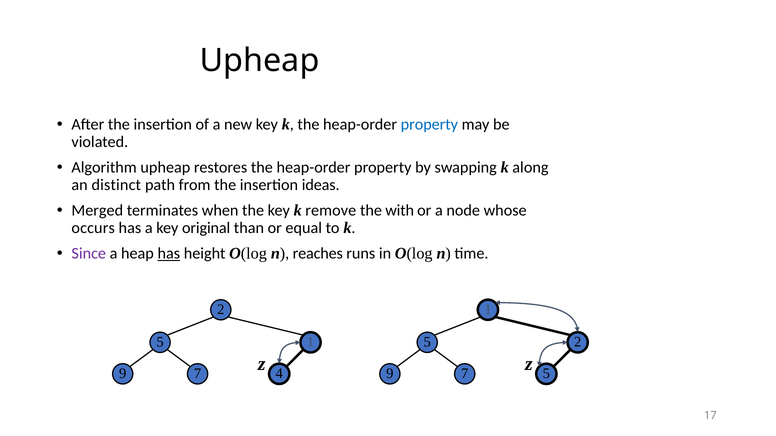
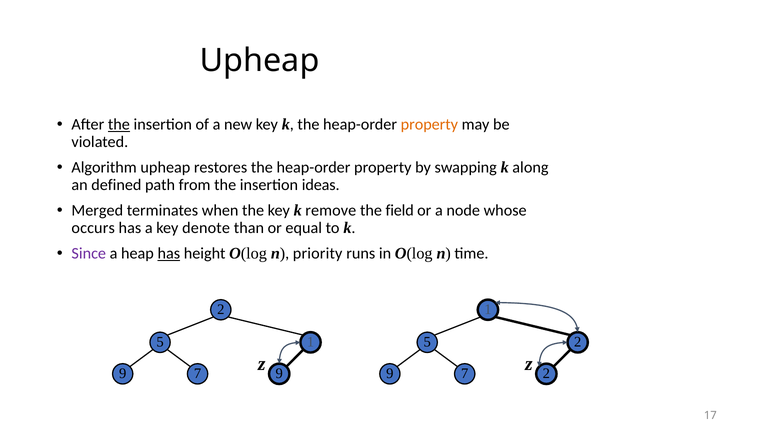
the underline: none -> present (119, 125)
property colour: blue -> orange (429, 125)
distinct: distinct -> defined (116, 185)
with: with -> field (400, 211)
original: original -> denote (206, 228)
reaches: reaches -> priority (318, 254)
9 4: 4 -> 9 (279, 374)
9 5: 5 -> 2 (546, 374)
